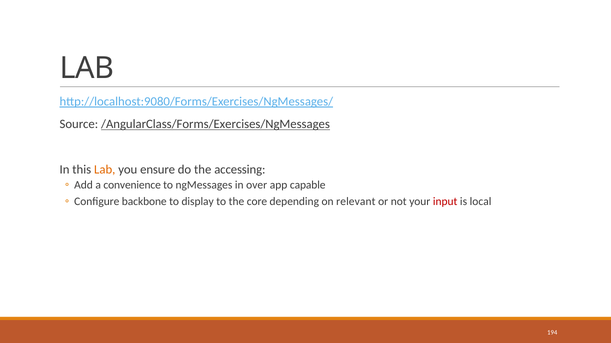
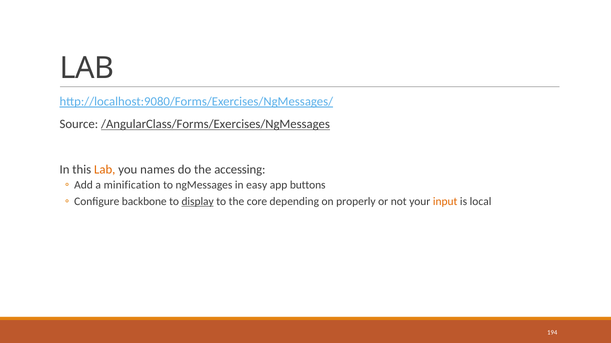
ensure: ensure -> names (158, 170)
convenience: convenience -> minification (132, 185)
over: over -> easy (257, 185)
capable: capable -> buttons (308, 185)
display underline: none -> present (198, 202)
relevant: relevant -> properly (356, 202)
input colour: red -> orange (445, 202)
